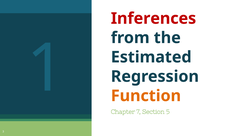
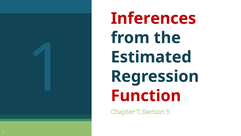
Function colour: orange -> red (146, 96)
